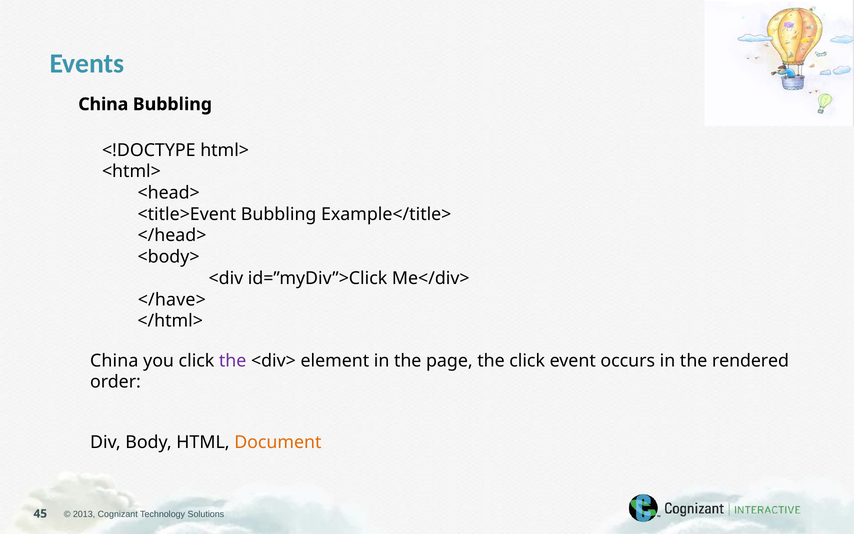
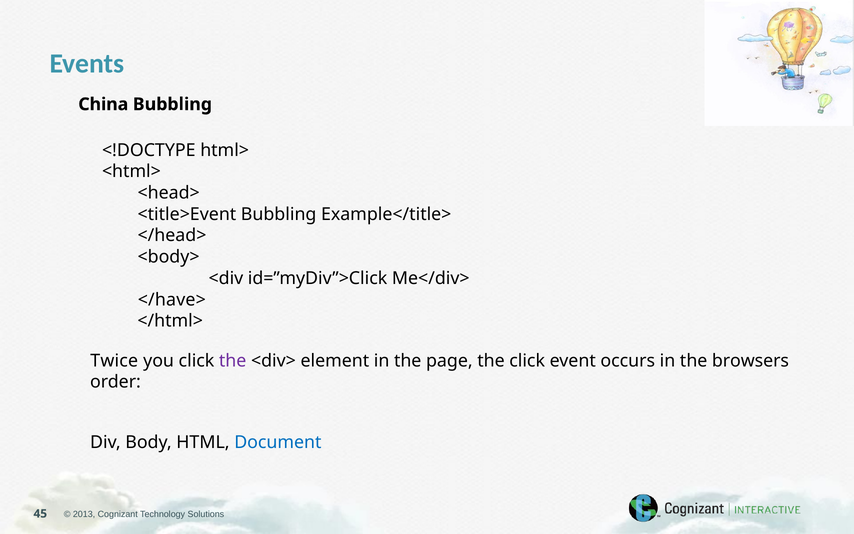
China: China -> Twice (114, 360)
rendered: rendered -> browsers (750, 360)
Document colour: orange -> blue (278, 442)
